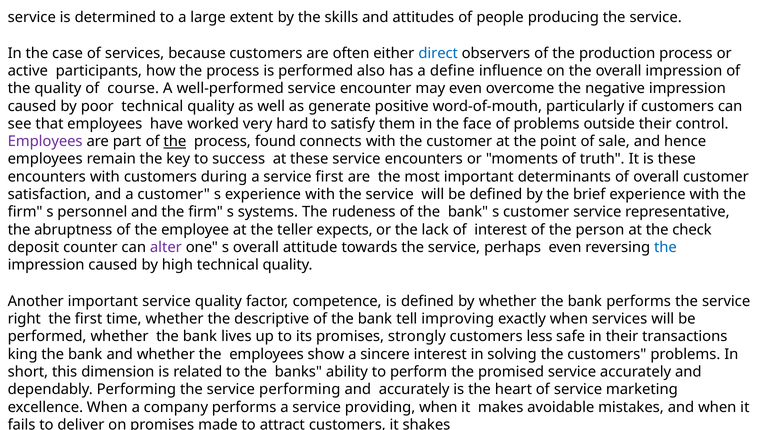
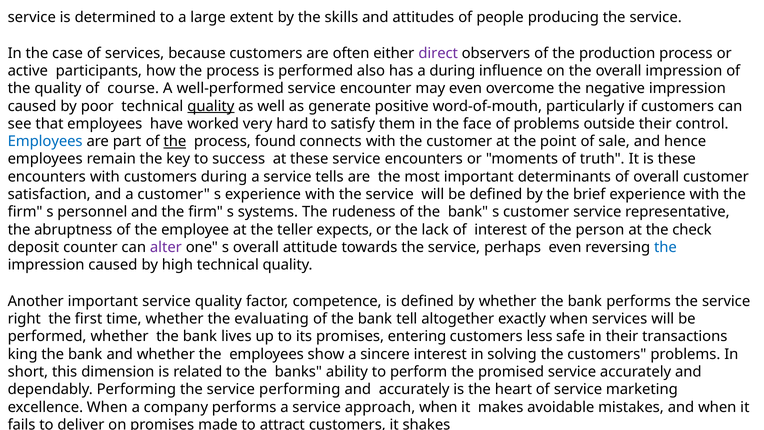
direct colour: blue -> purple (438, 53)
a define: define -> during (452, 71)
quality underline: none -> present (211, 106)
Employees colour: purple -> blue (45, 142)
service first: first -> tells (330, 177)
descriptive: descriptive -> evaluating (272, 319)
improving: improving -> altogether (458, 319)
strongly: strongly -> entering (417, 337)
providing: providing -> approach (380, 407)
